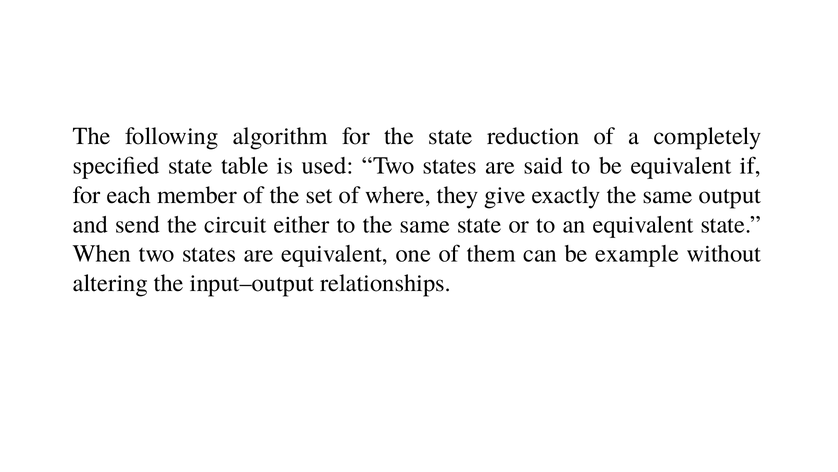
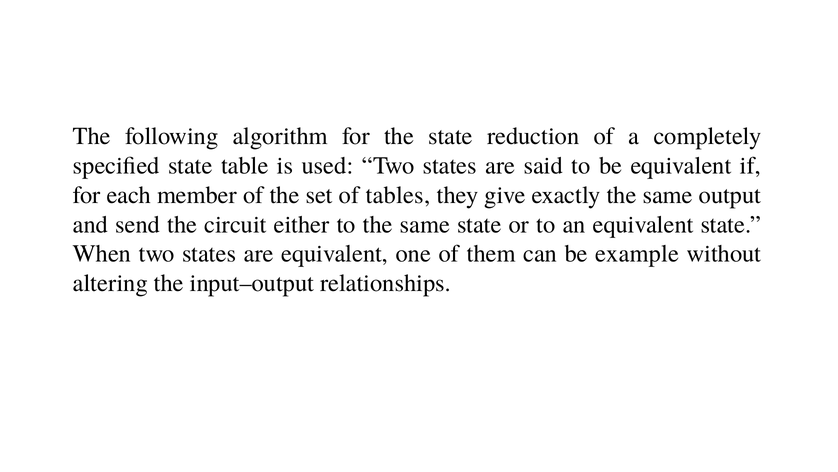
where: where -> tables (398, 195)
